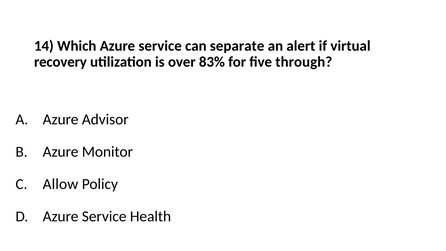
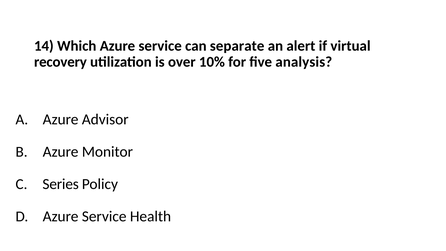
83%: 83% -> 10% (212, 62)
through: through -> analysis (304, 62)
Allow: Allow -> Series (61, 184)
